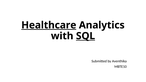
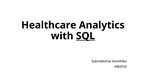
Healthcare underline: present -> none (49, 25)
